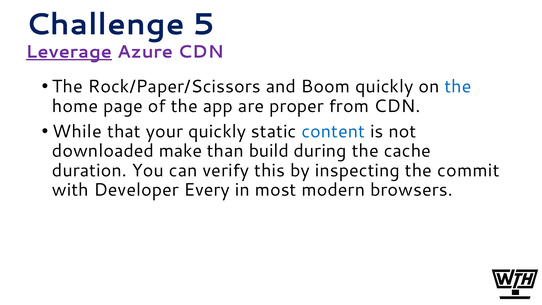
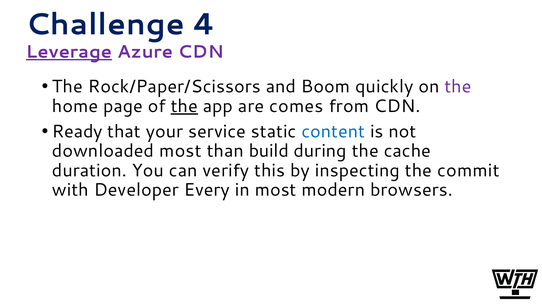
5: 5 -> 4 (204, 24)
the colour: blue -> purple (458, 87)
the underline: none -> present (184, 106)
proper: proper -> comes (296, 106)
While: While -> Ready (77, 131)
your quickly: quickly -> service (217, 131)
downloaded make: make -> most (180, 151)
